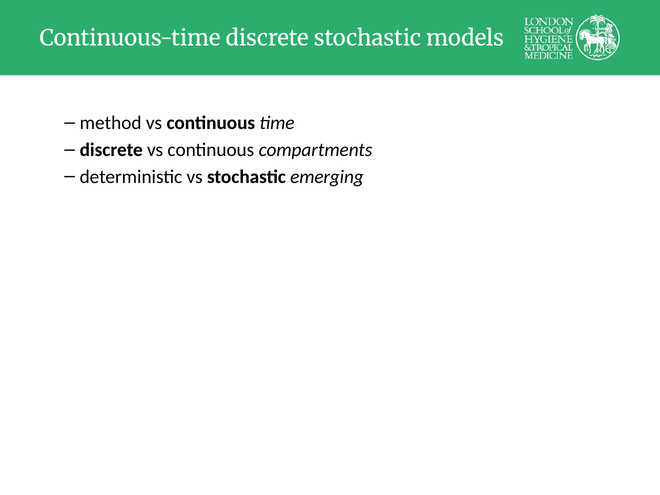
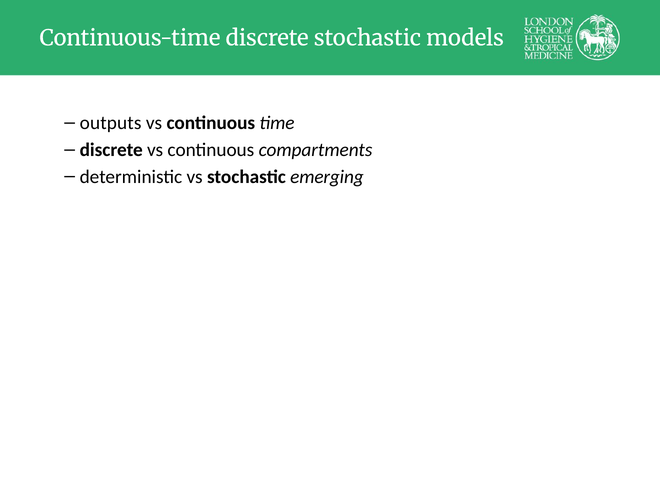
method: method -> outputs (111, 123)
